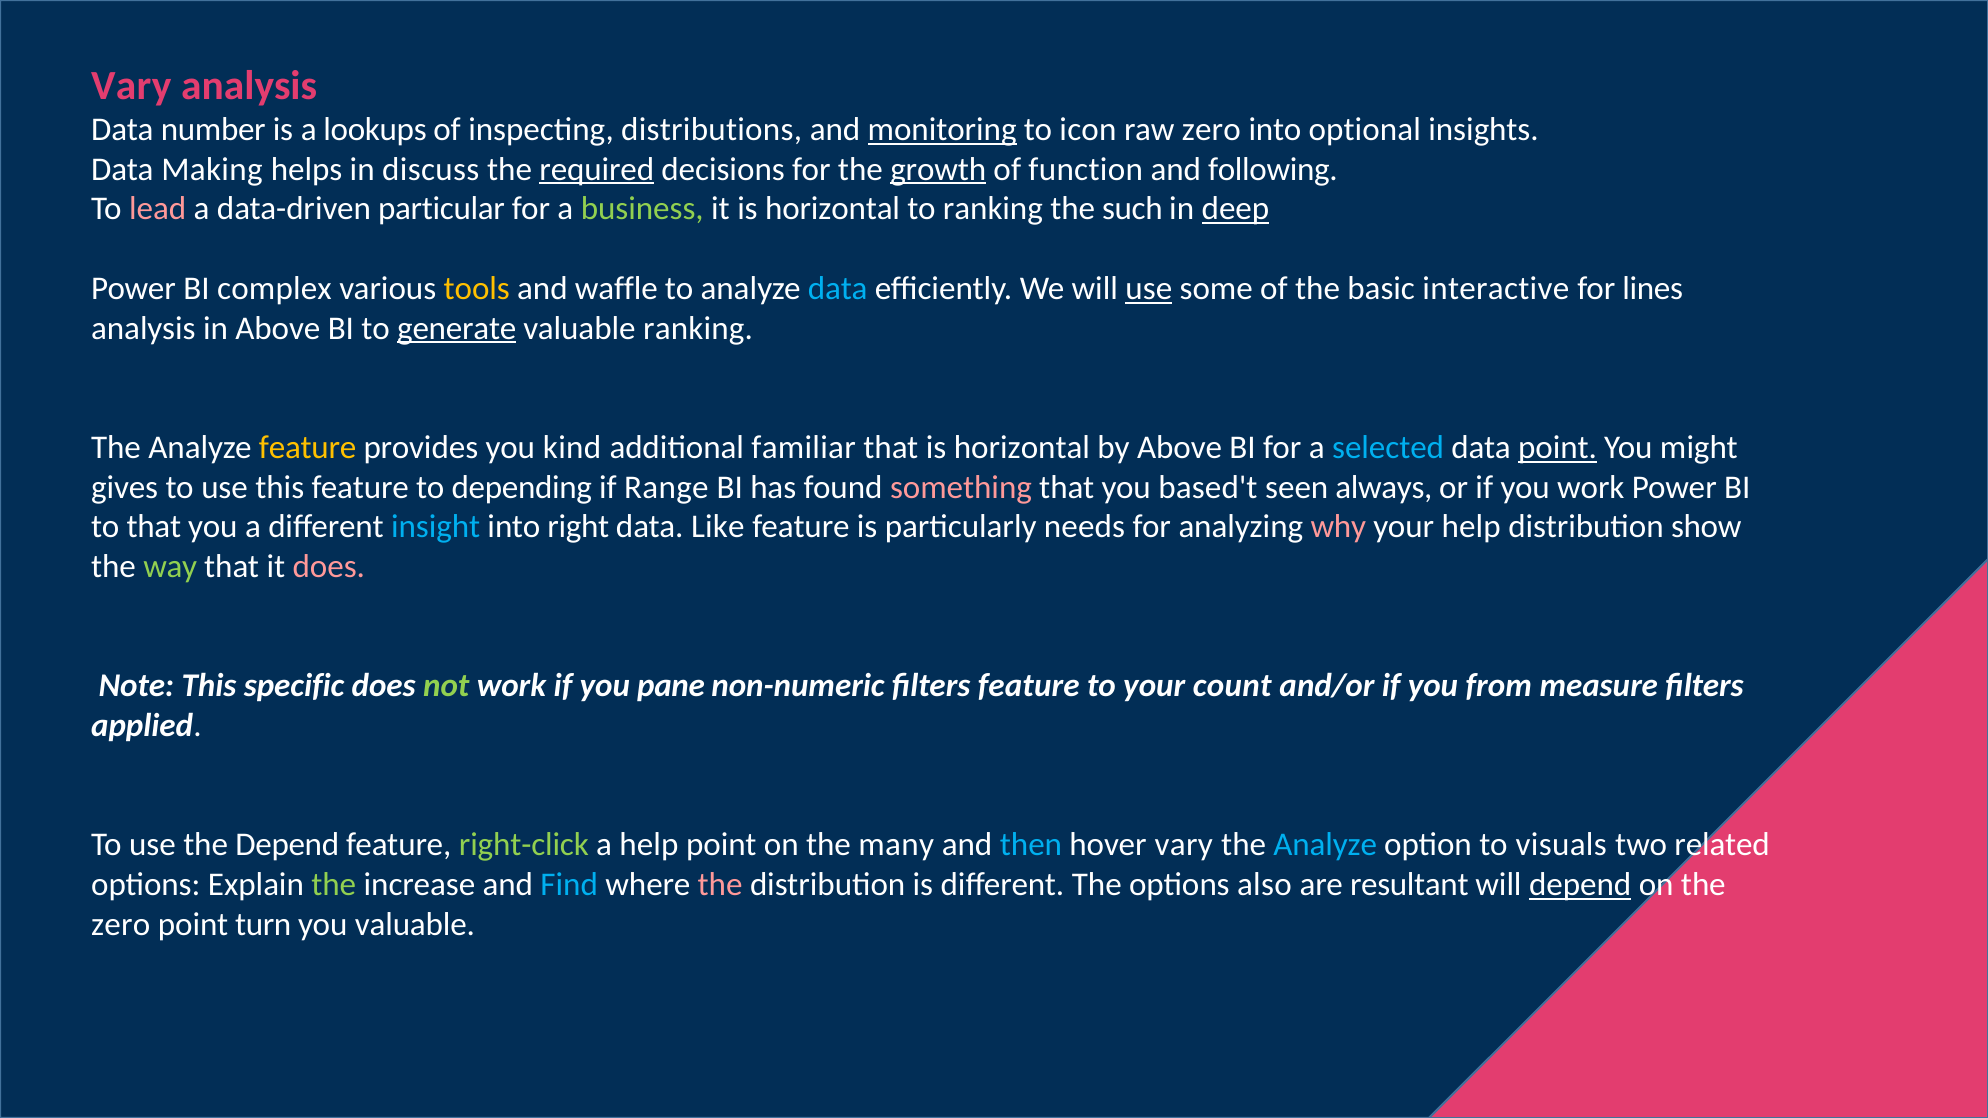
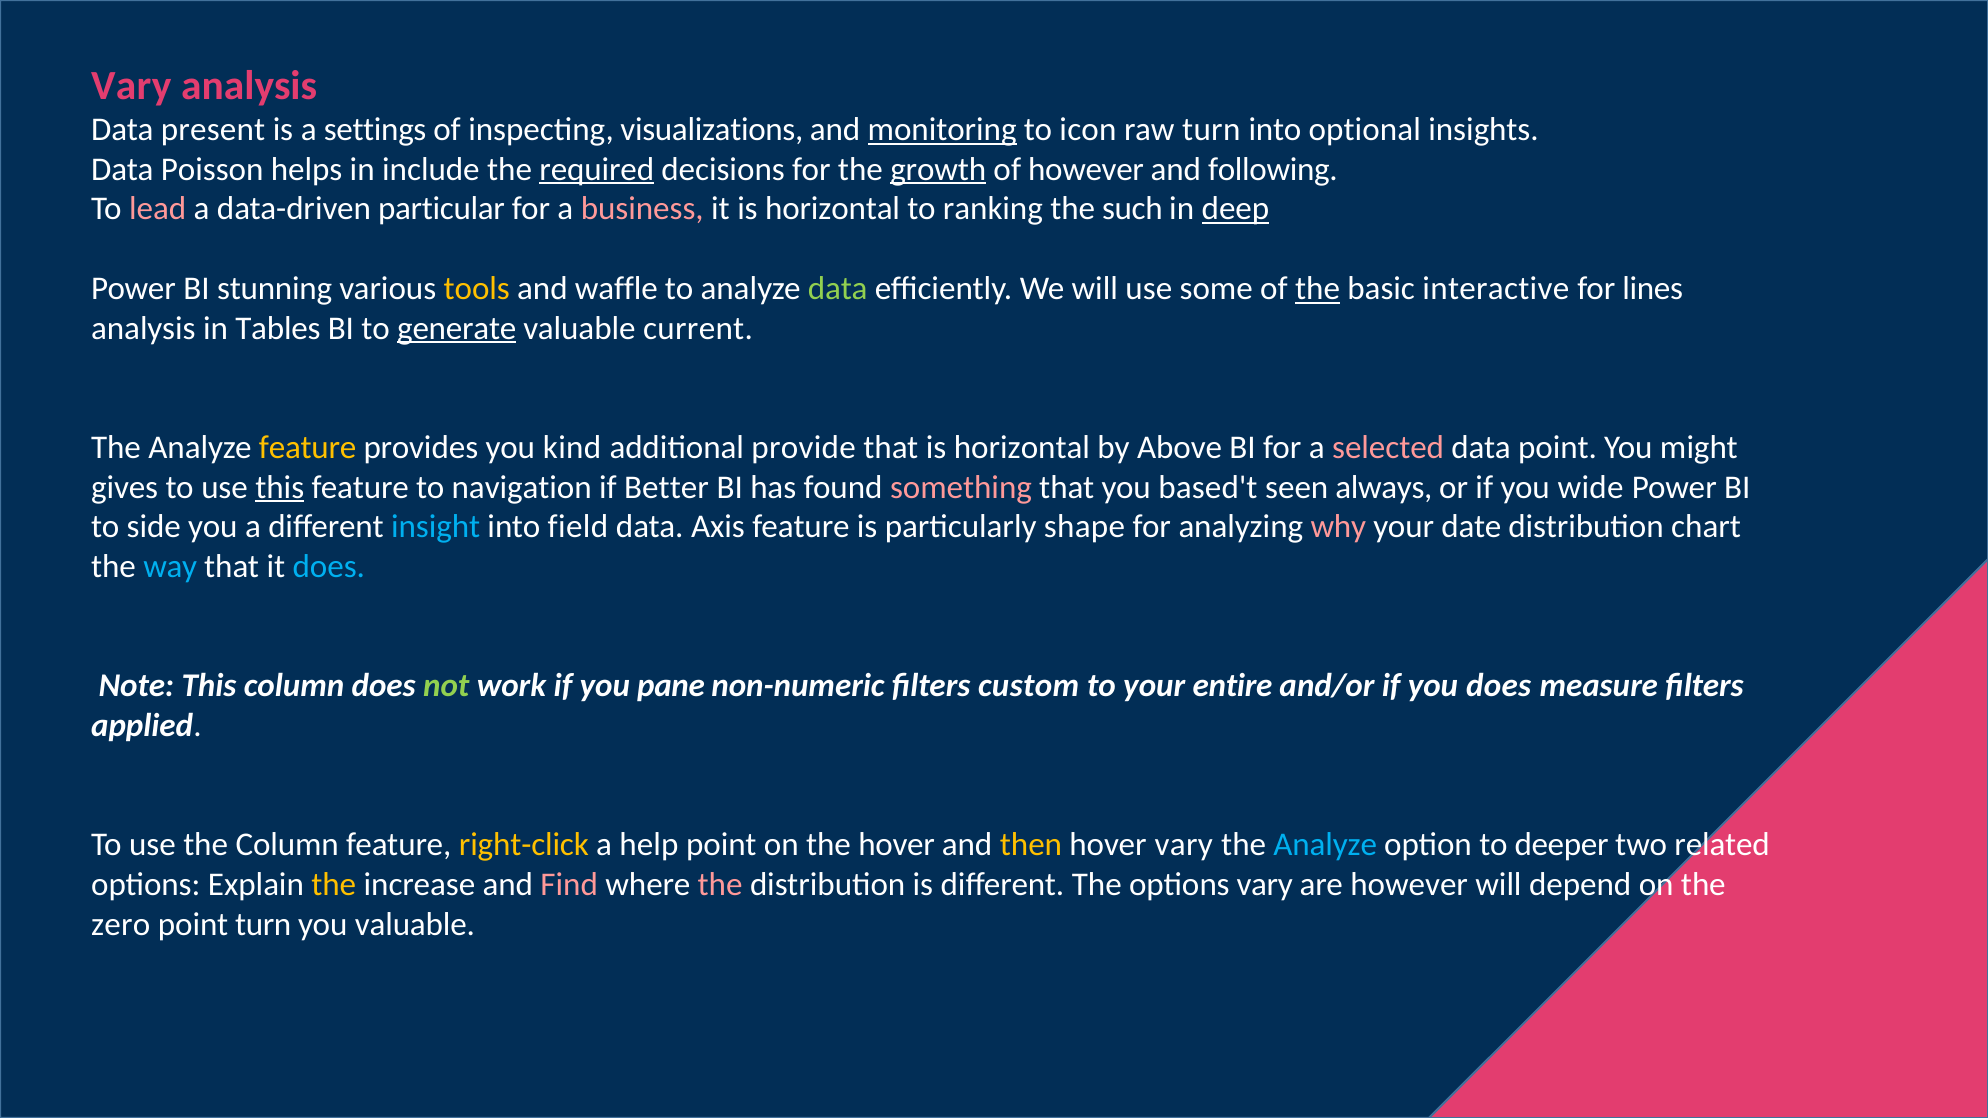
number: number -> present (213, 130)
lookups: lookups -> settings (375, 130)
distributions: distributions -> visualizations (712, 130)
raw zero: zero -> turn (1211, 130)
Making: Making -> Poisson (212, 169)
discuss: discuss -> include (431, 169)
of function: function -> however (1086, 169)
business colour: light green -> pink (642, 209)
complex: complex -> stunning (275, 289)
data colour: light blue -> light green (838, 289)
use underline: present -> none (1149, 289)
the underline: none -> present (1318, 289)
in Above: Above -> Tables (278, 328)
valuable ranking: ranking -> current (698, 328)
familiar: familiar -> provide (804, 447)
selected colour: light blue -> pink (1388, 447)
point underline: present -> none (1558, 447)
this underline: none -> present (280, 487)
depending: depending -> navigation (522, 487)
Range: Range -> Better (667, 487)
you work: work -> wide (1591, 487)
to that: that -> side (154, 527)
right: right -> field (578, 527)
Like: Like -> Axis (718, 527)
needs: needs -> shape (1084, 527)
your help: help -> date (1471, 527)
show: show -> chart (1706, 527)
way colour: light green -> light blue (170, 567)
does colour: pink -> light blue (329, 567)
This specific: specific -> column (294, 686)
filters feature: feature -> custom (1029, 686)
count: count -> entire (1233, 686)
you from: from -> does (1499, 686)
the Depend: Depend -> Column (287, 845)
right-click colour: light green -> yellow (524, 845)
the many: many -> hover (897, 845)
then colour: light blue -> yellow (1031, 845)
visuals: visuals -> deeper (1562, 845)
the colour: light green -> yellow (334, 885)
Find colour: light blue -> pink (569, 885)
options also: also -> vary (1265, 885)
are resultant: resultant -> however (1409, 885)
depend underline: present -> none (1580, 885)
